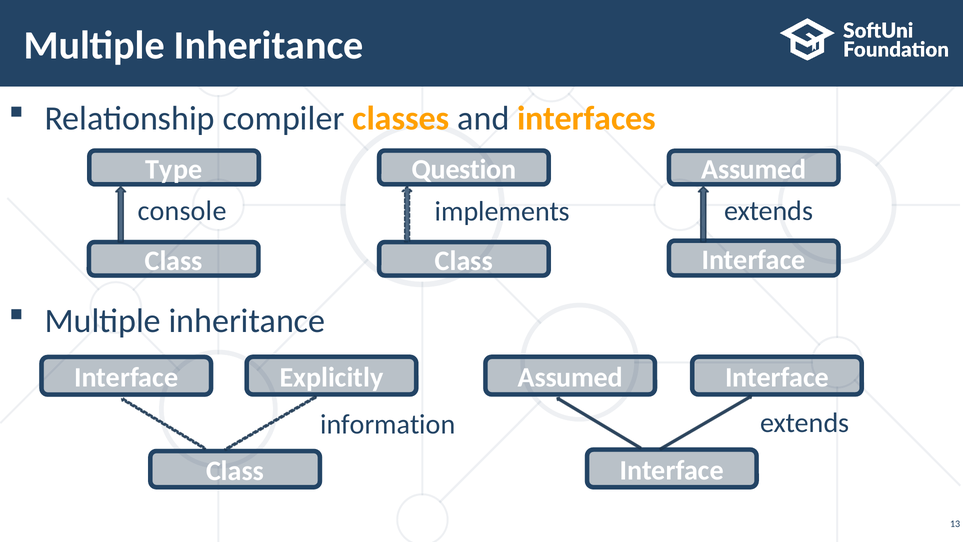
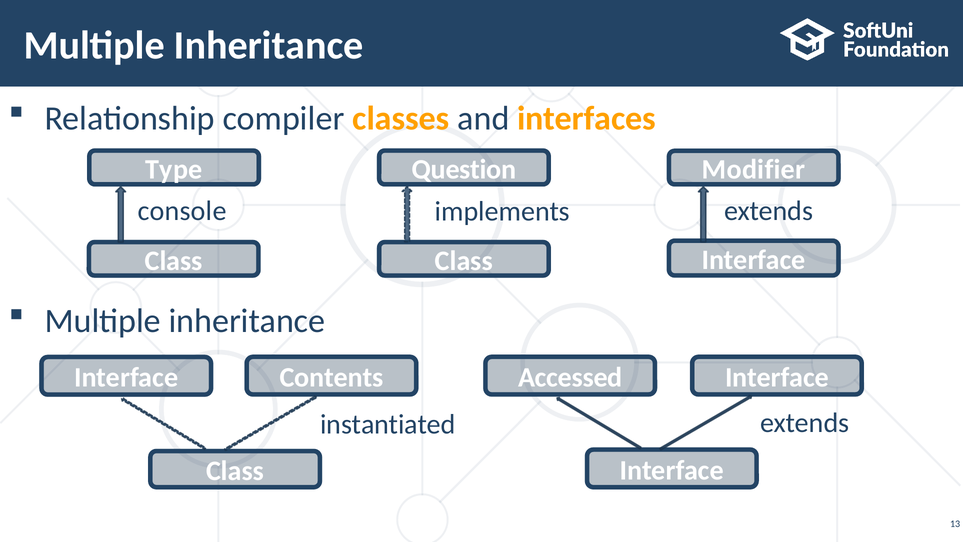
Assumed: Assumed -> Modifier (754, 169)
Explicitly: Explicitly -> Contents (331, 377)
Assumed: Assumed -> Accessed (570, 377)
information: information -> instantiated (388, 424)
